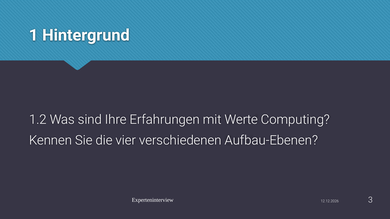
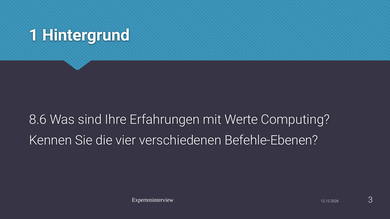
1.2: 1.2 -> 8.6 (38, 120)
Aufbau-Ebenen: Aufbau-Ebenen -> Befehle-Ebenen (271, 140)
